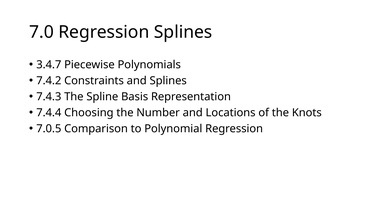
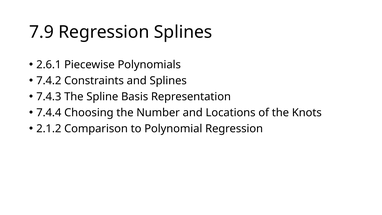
7.0: 7.0 -> 7.9 (41, 32)
3.4.7: 3.4.7 -> 2.6.1 (49, 65)
7.0.5: 7.0.5 -> 2.1.2 (49, 129)
